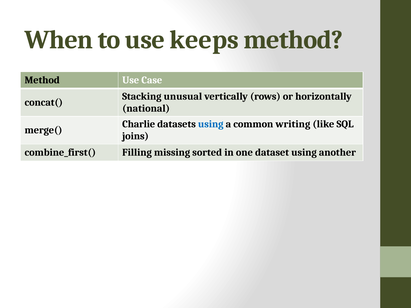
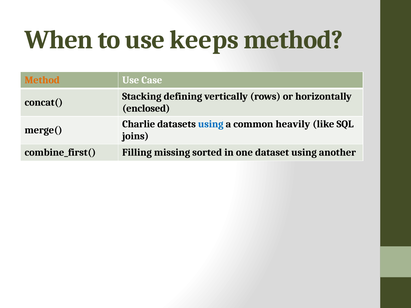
Method colour: black -> orange (42, 80)
unusual: unusual -> defining (183, 97)
national: national -> enclosed (146, 108)
writing: writing -> heavily (293, 124)
